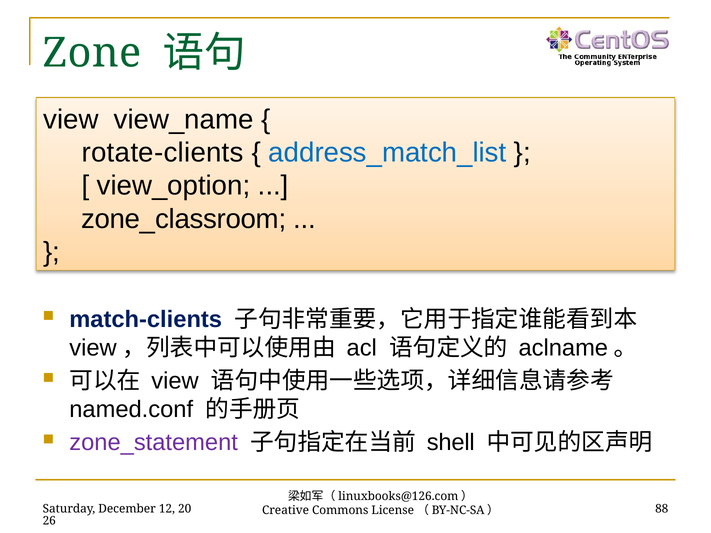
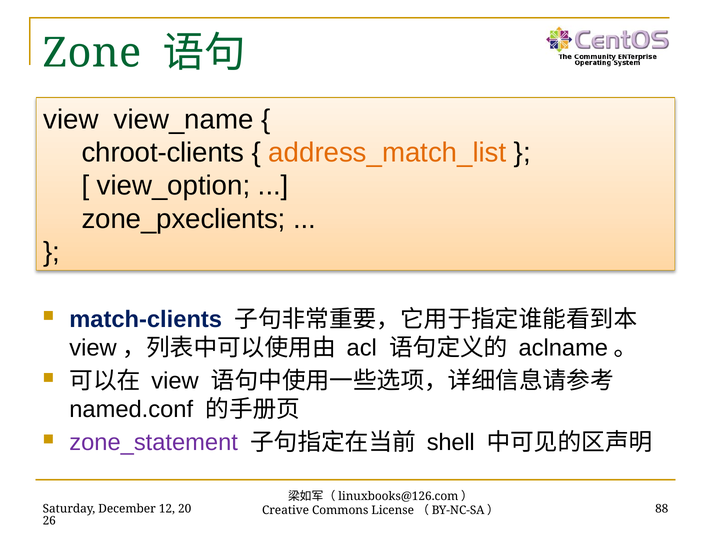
rotate-clients: rotate-clients -> chroot-clients (163, 153)
address_match_list colour: blue -> orange (387, 153)
zone_classroom: zone_classroom -> zone_pxeclients (184, 219)
